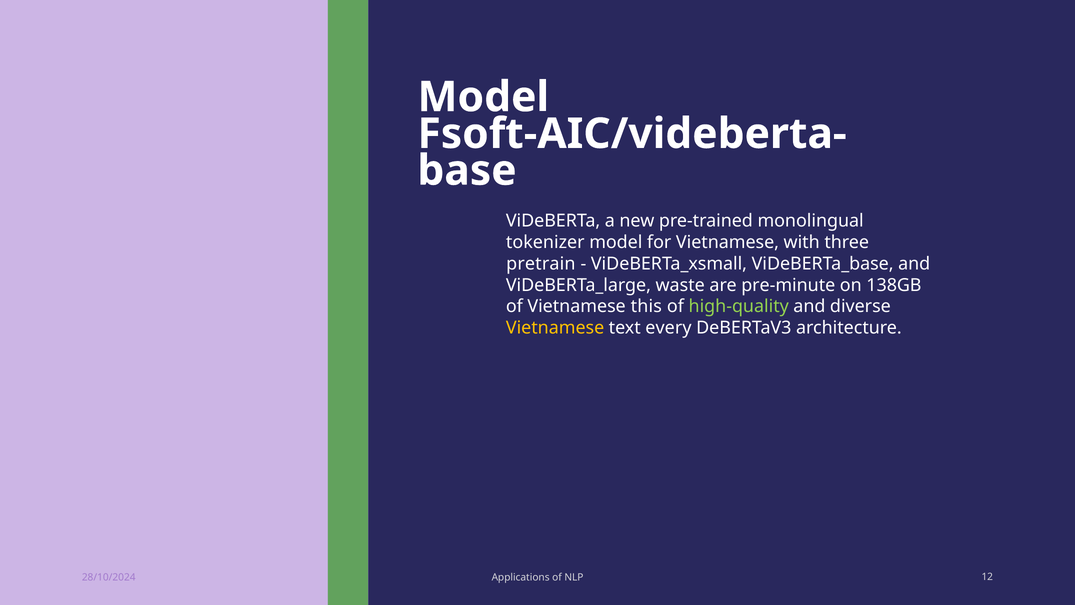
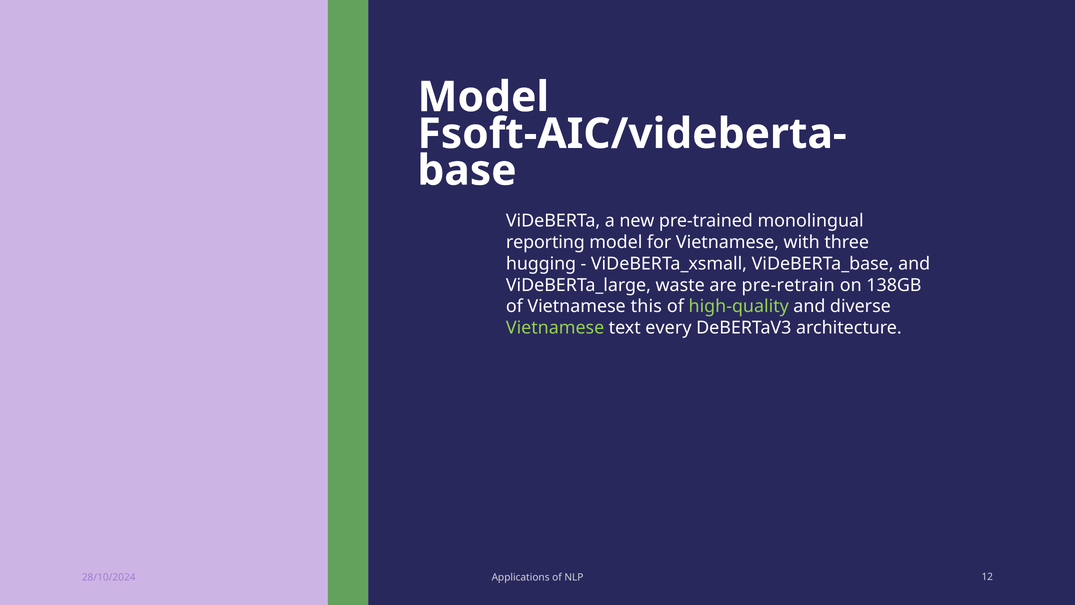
tokenizer: tokenizer -> reporting (545, 242)
pretrain: pretrain -> hugging (541, 263)
pre-minute: pre-minute -> pre-retrain (788, 285)
Vietnamese colour: yellow -> light green (555, 328)
